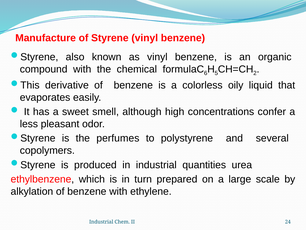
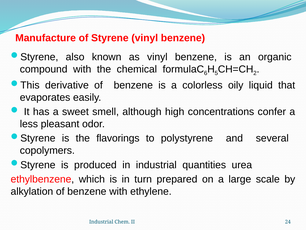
perfumes: perfumes -> flavorings (118, 138)
